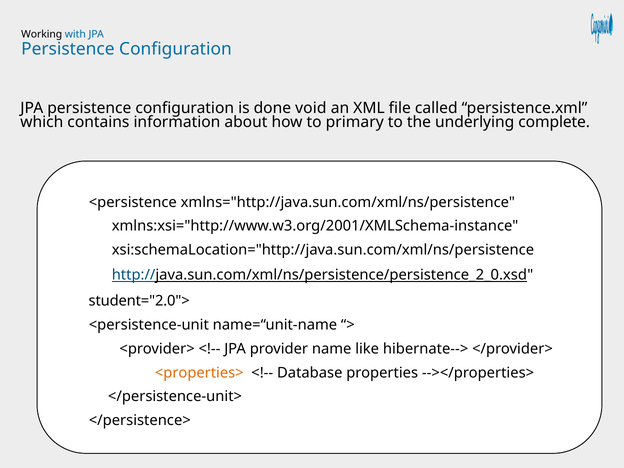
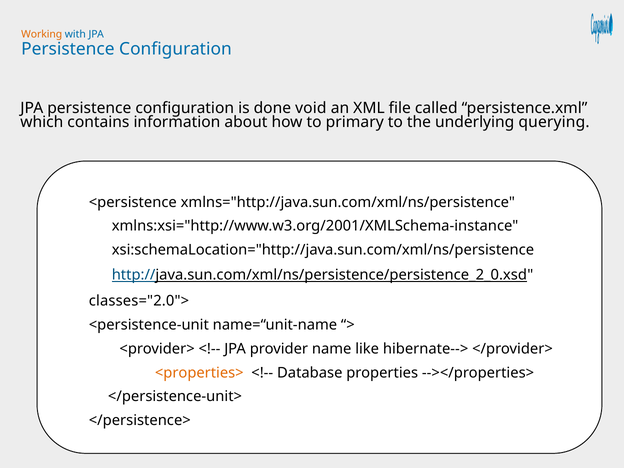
Working colour: black -> orange (42, 34)
complete: complete -> querying (554, 122)
student="2.0">: student="2.0"> -> classes="2.0"> (139, 301)
